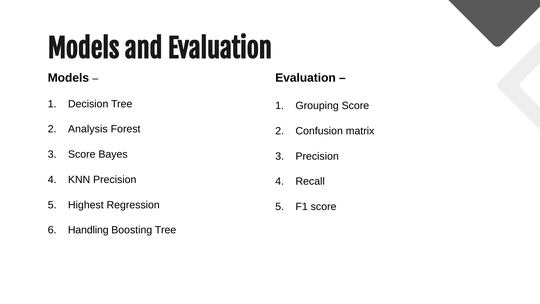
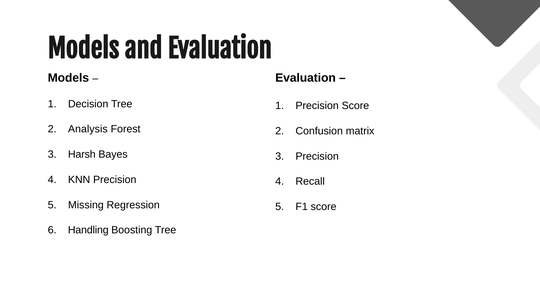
Grouping: Grouping -> Precision (317, 106)
Score: Score -> Harsh (82, 154)
Highest: Highest -> Missing (86, 205)
